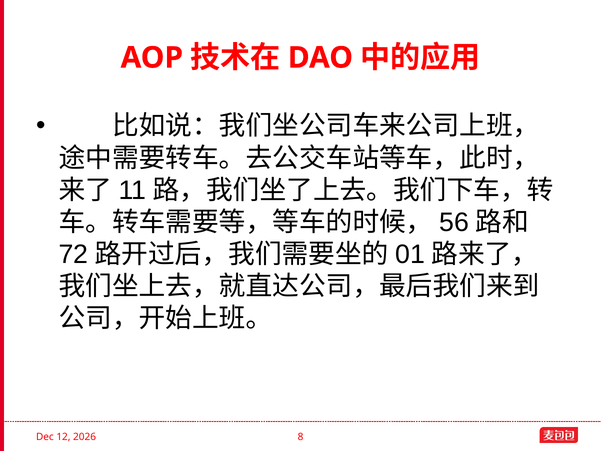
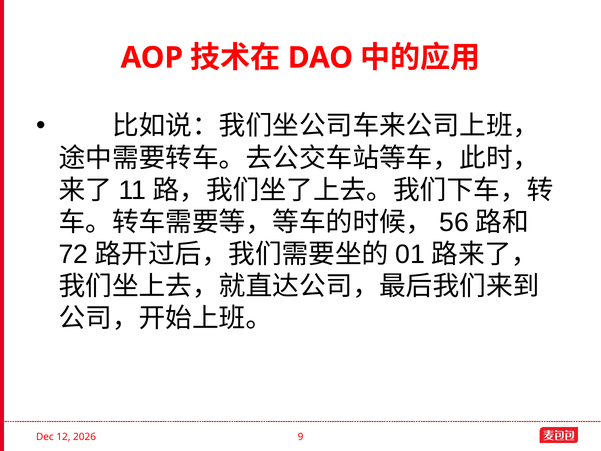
8: 8 -> 9 (301, 437)
